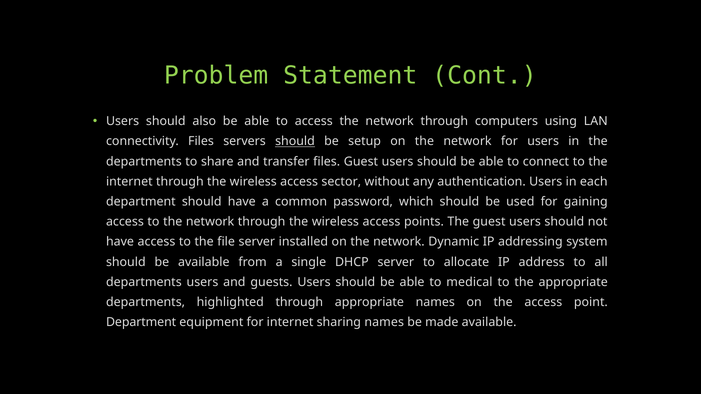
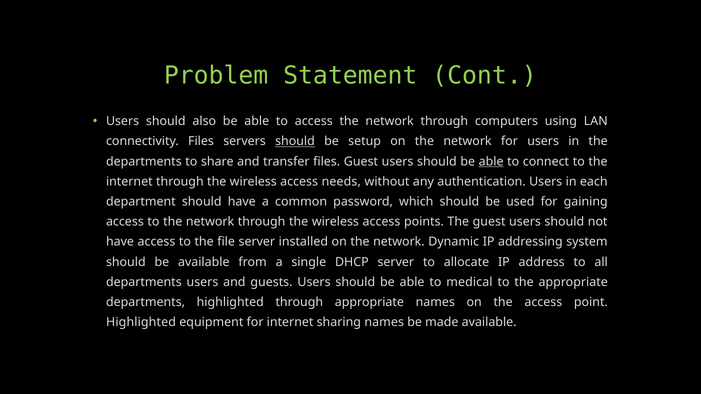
able underline: none -> present (491, 162)
sector: sector -> needs (341, 182)
Department: Department -> Highlighted (141, 323)
